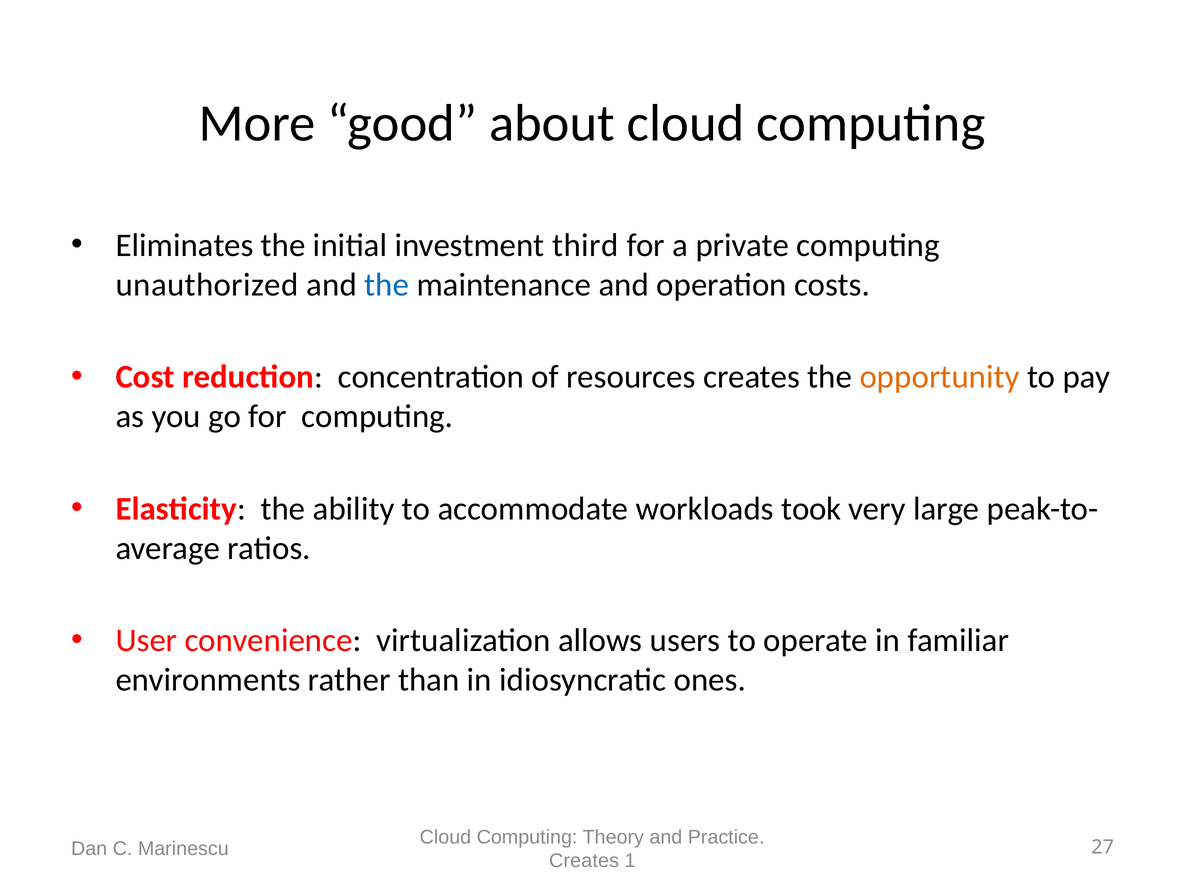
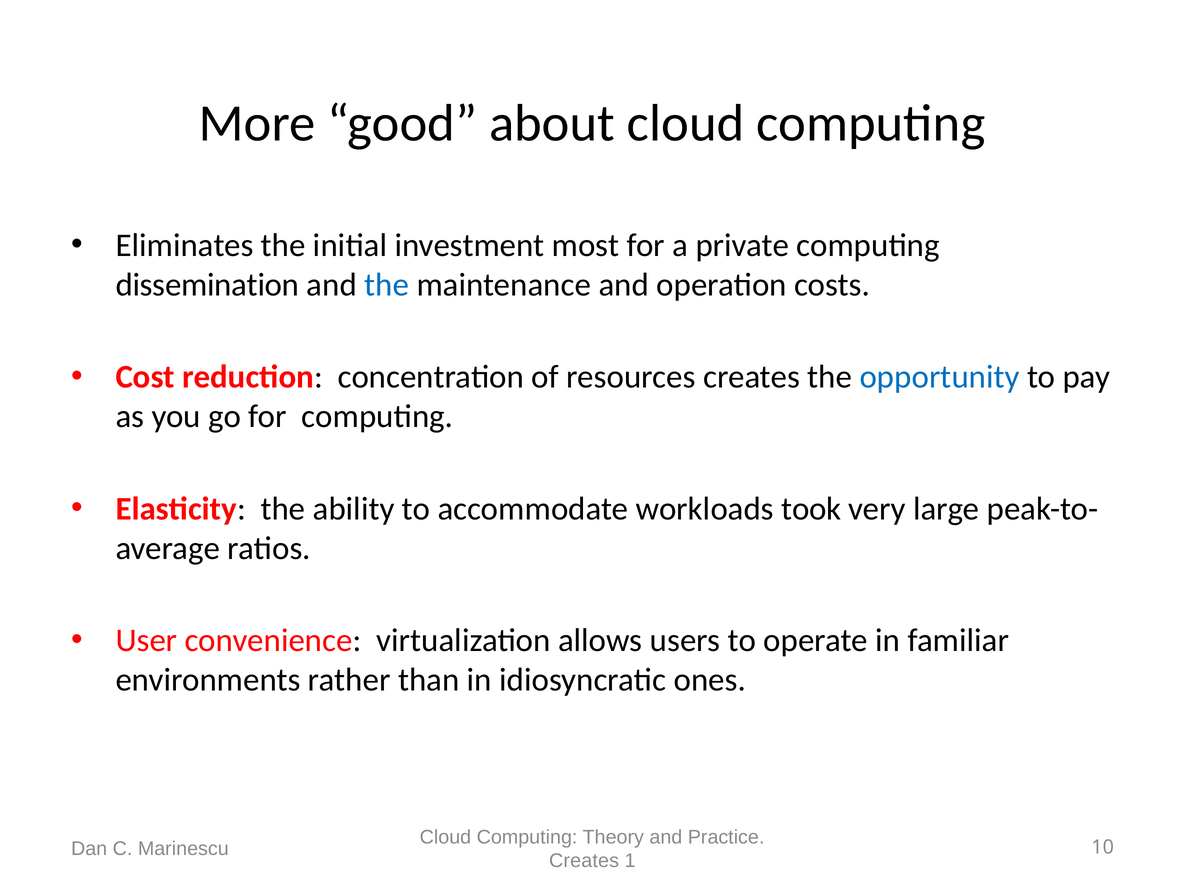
third: third -> most (586, 245)
unauthorized: unauthorized -> dissemination (207, 285)
opportunity colour: orange -> blue (940, 377)
27: 27 -> 10 (1103, 847)
